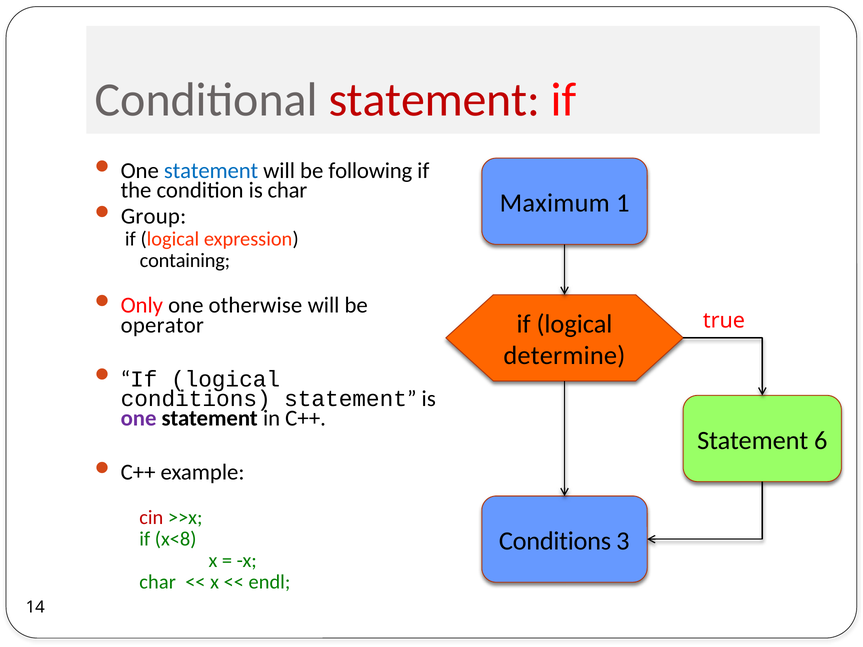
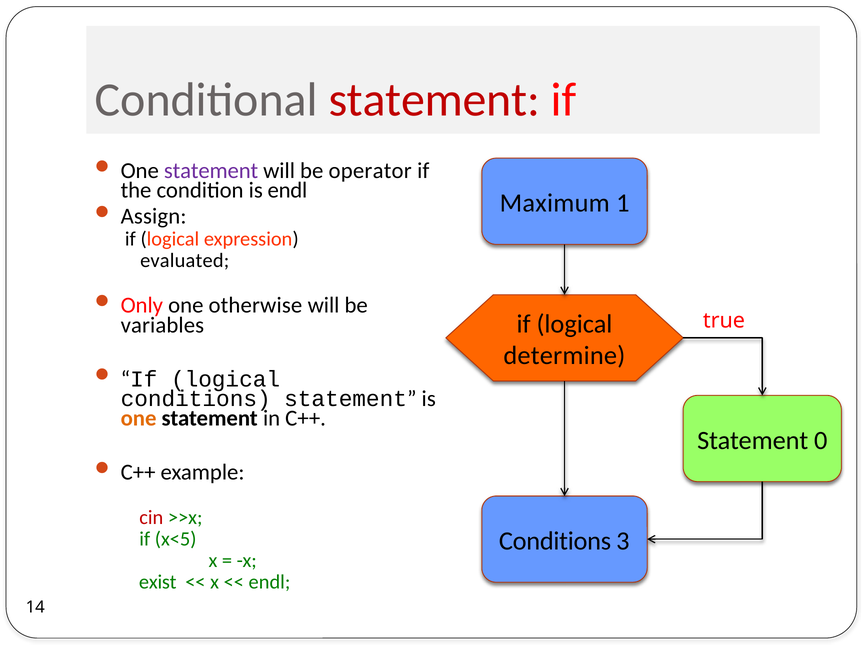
statement colour: blue -> purple (211, 171)
following: following -> operator (370, 171)
is char: char -> endl (287, 190)
Group: Group -> Assign (154, 216)
containing: containing -> evaluated (185, 261)
operator: operator -> variables (162, 325)
one colour: purple -> orange (139, 418)
6: 6 -> 0 (821, 441)
x<8: x<8 -> x<5 (176, 539)
char: char -> exist (158, 582)
